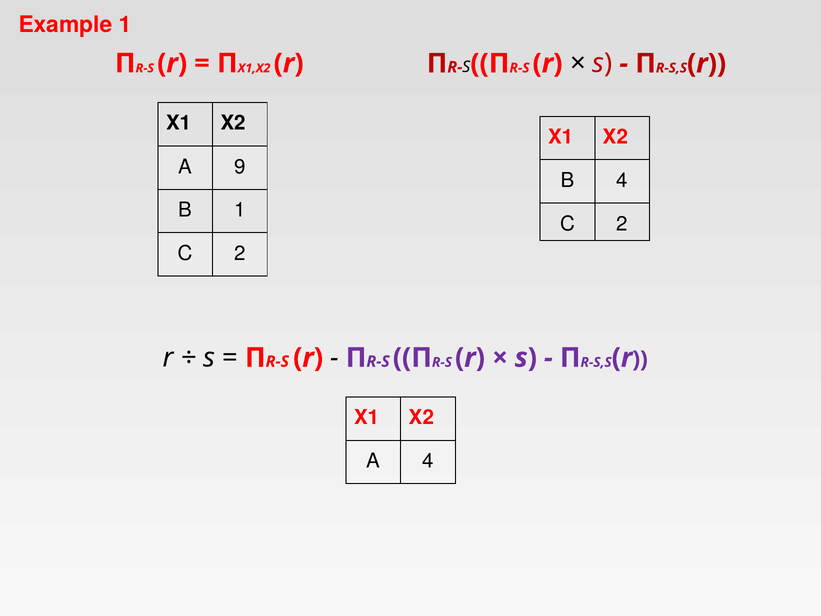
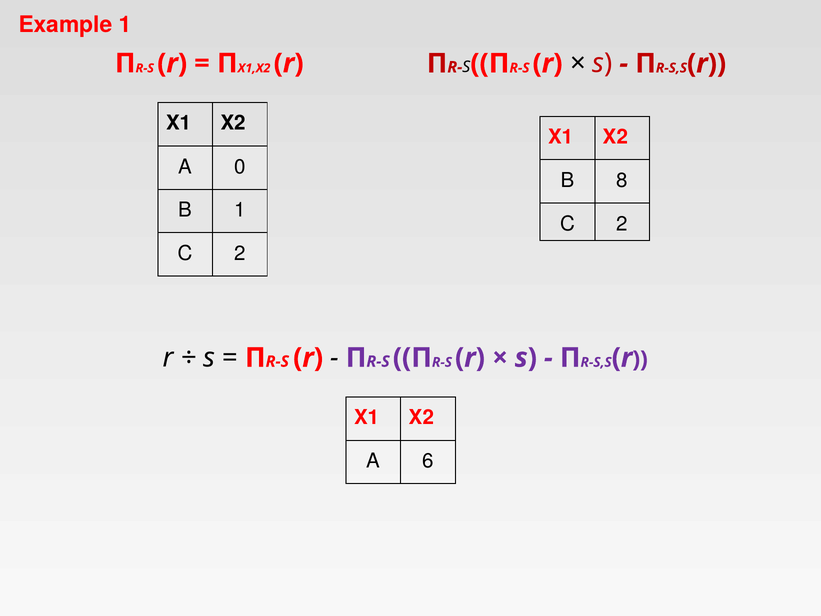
9: 9 -> 0 (240, 167)
B 4: 4 -> 8 (622, 180)
A 4: 4 -> 6 (428, 461)
